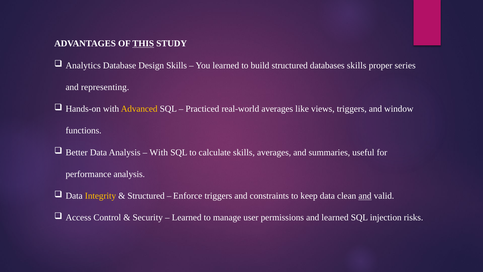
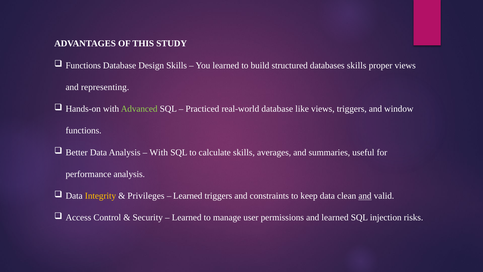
THIS underline: present -> none (143, 44)
Analytics: Analytics -> Functions (83, 65)
proper series: series -> views (405, 65)
Advanced colour: yellow -> light green (139, 109)
real-world averages: averages -> database (277, 109)
Structured: Structured -> Privileges (146, 196)
Enforce: Enforce -> Learned (188, 196)
